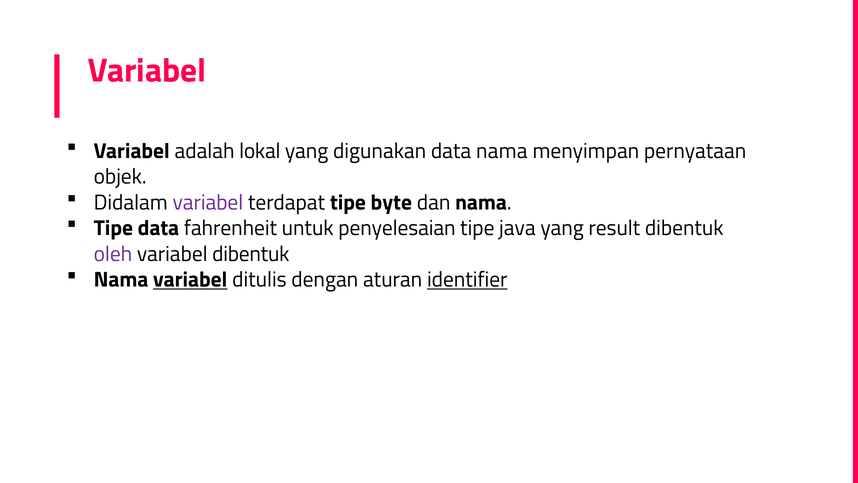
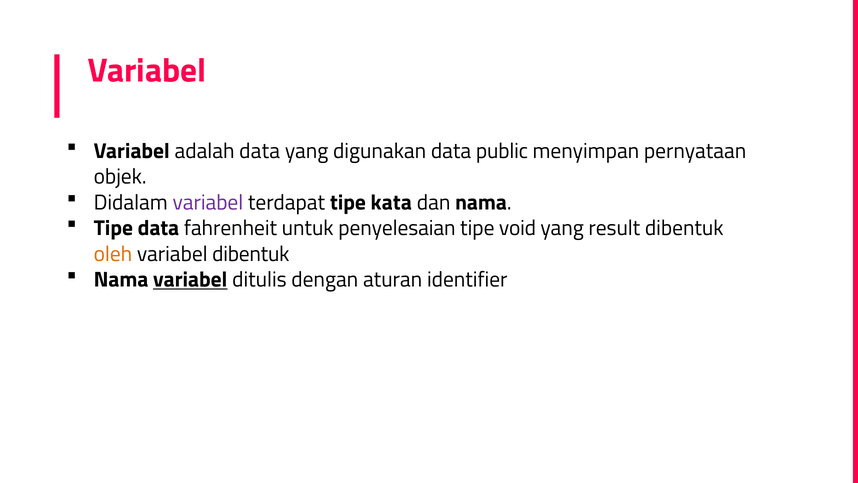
adalah lokal: lokal -> data (260, 151)
data nama: nama -> public (502, 151)
byte: byte -> kata (391, 202)
java: java -> void (518, 228)
oleh colour: purple -> orange (113, 254)
identifier underline: present -> none (467, 280)
